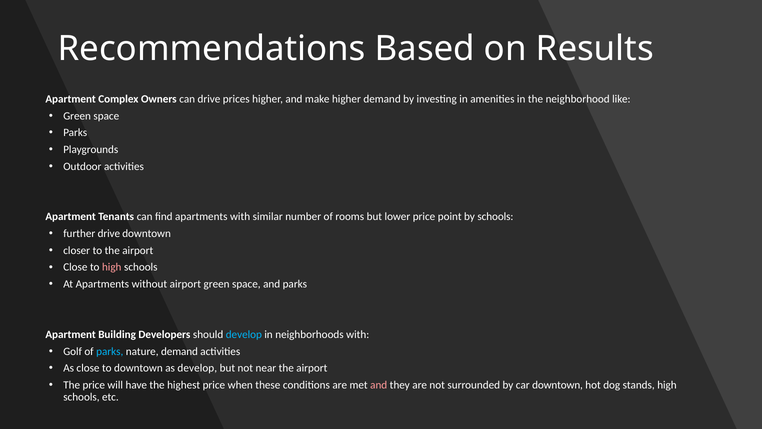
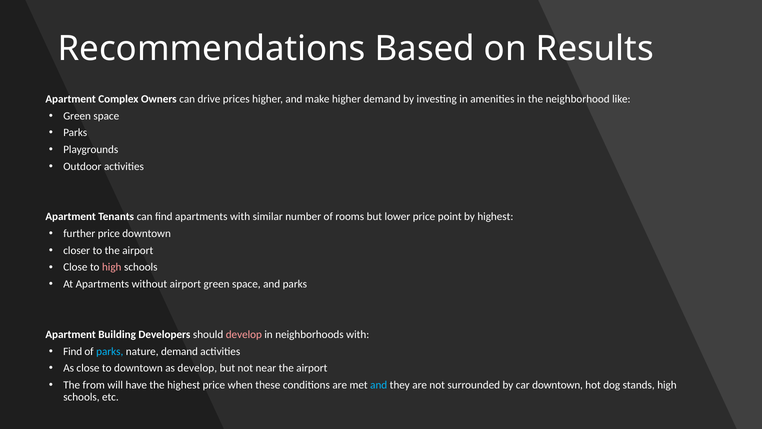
by schools: schools -> highest (495, 217)
further drive: drive -> price (109, 233)
develop colour: light blue -> pink (244, 334)
Golf: Golf -> Find (73, 351)
The price: price -> from (94, 385)
and colour: pink -> light blue (379, 385)
